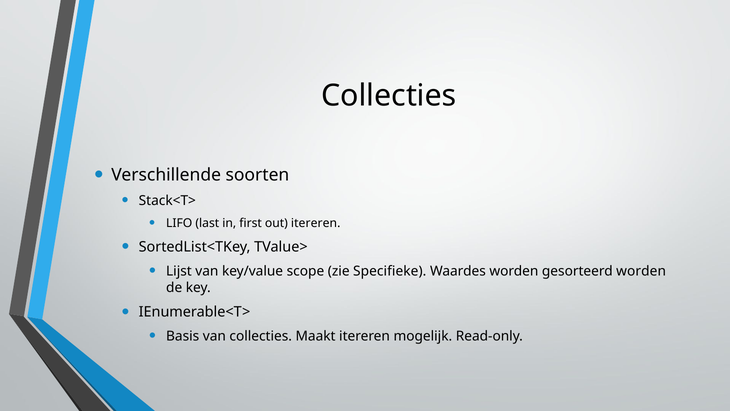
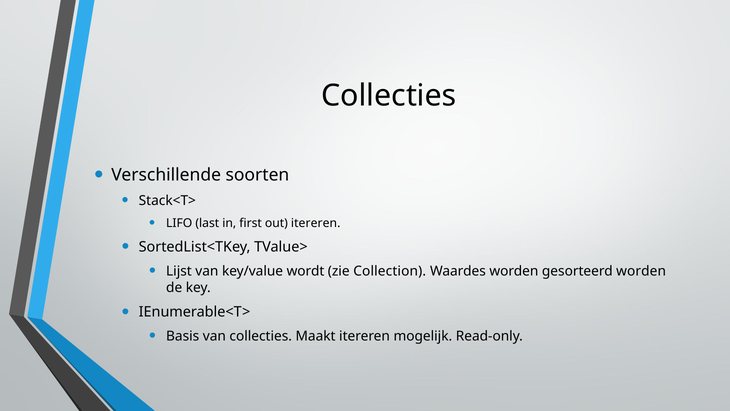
scope: scope -> wordt (306, 271)
Specifieke: Specifieke -> Collection (390, 271)
